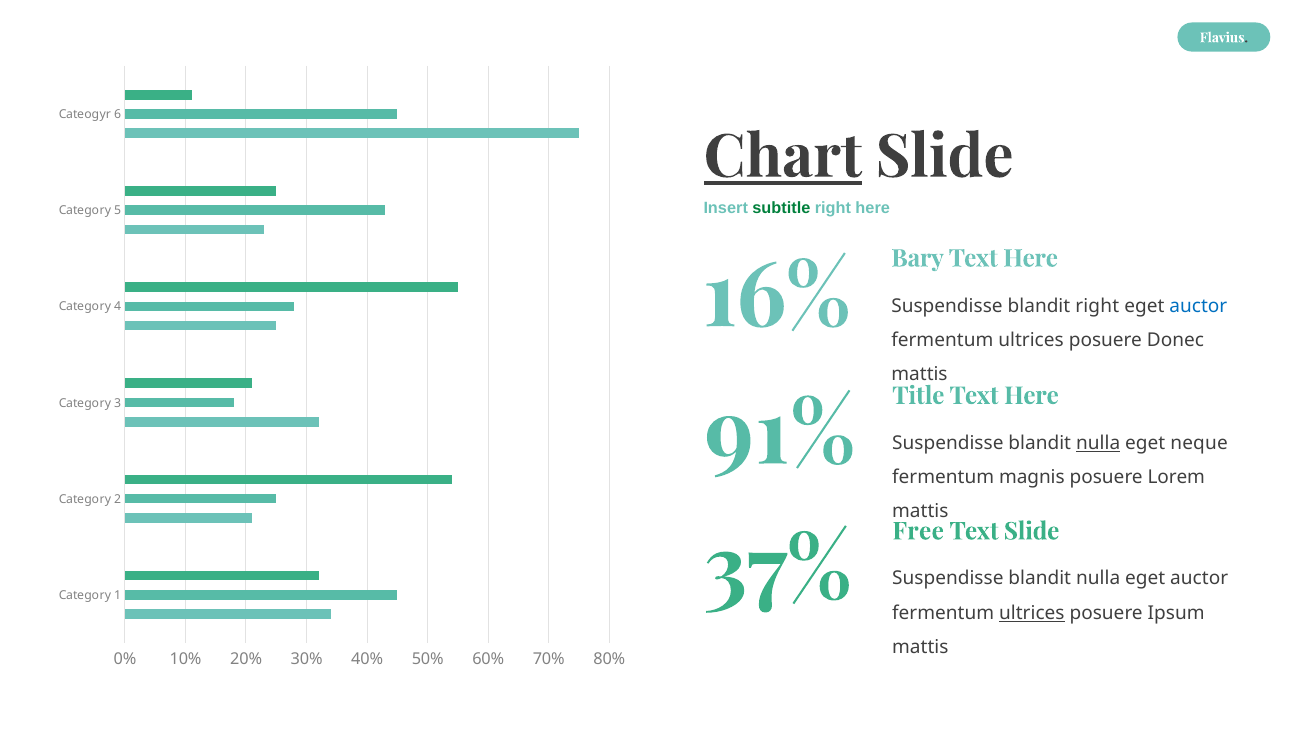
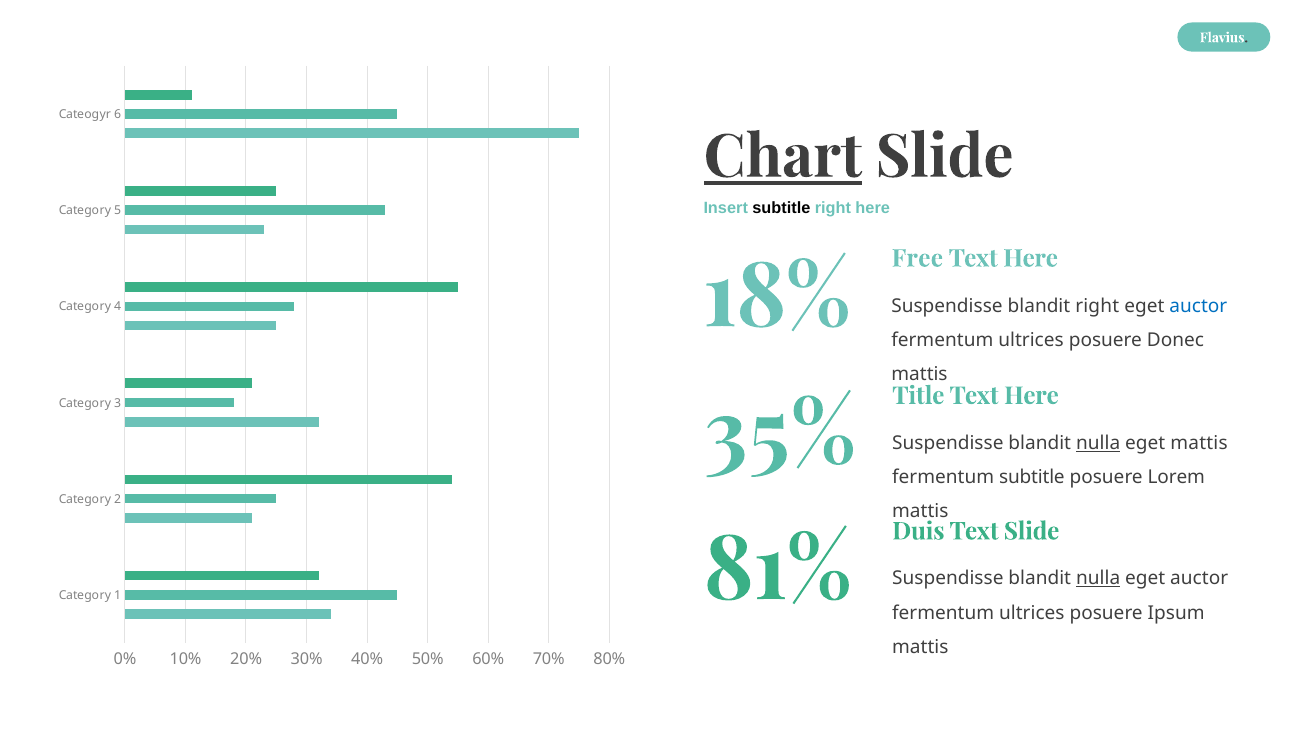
subtitle colour: green -> black (781, 209)
Bary: Bary -> Free (917, 258)
16%: 16% -> 18% (777, 297)
91%: 91% -> 35% (780, 434)
eget neque: neque -> mattis (1199, 443)
fermentum magnis: magnis -> subtitle (1032, 477)
Free: Free -> Duis (918, 531)
37%: 37% -> 81% (778, 570)
nulla underline: none -> present (1098, 579)
ultrices underline: present -> none (1032, 613)
